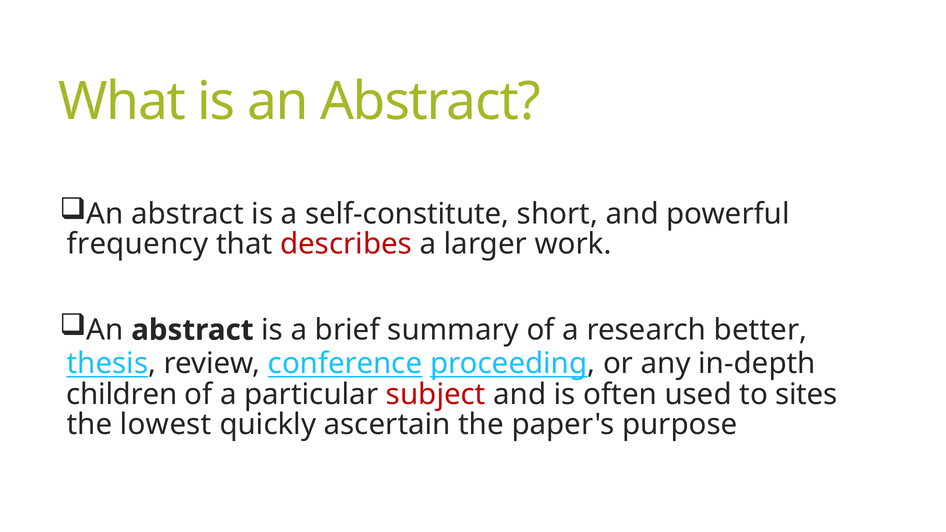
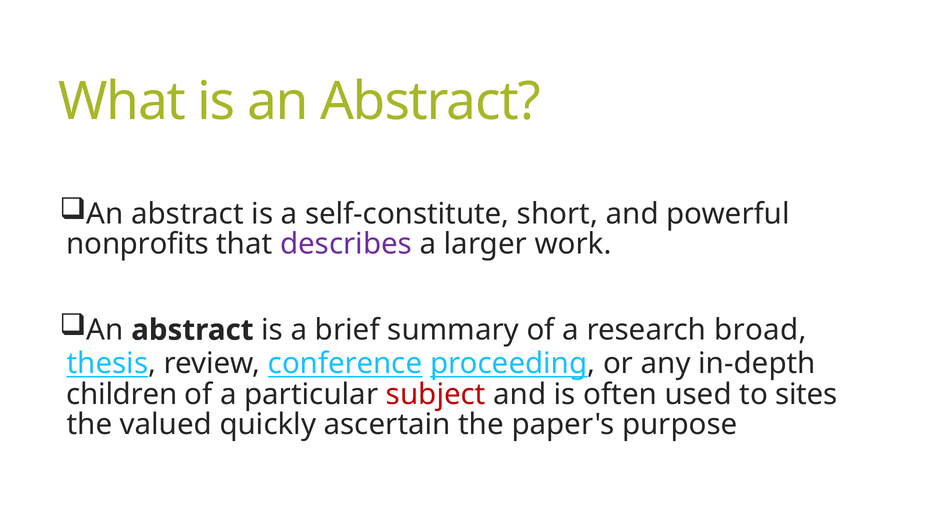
frequency: frequency -> nonprofits (138, 244)
describes colour: red -> purple (346, 244)
better: better -> broad (760, 330)
lowest: lowest -> valued (166, 425)
